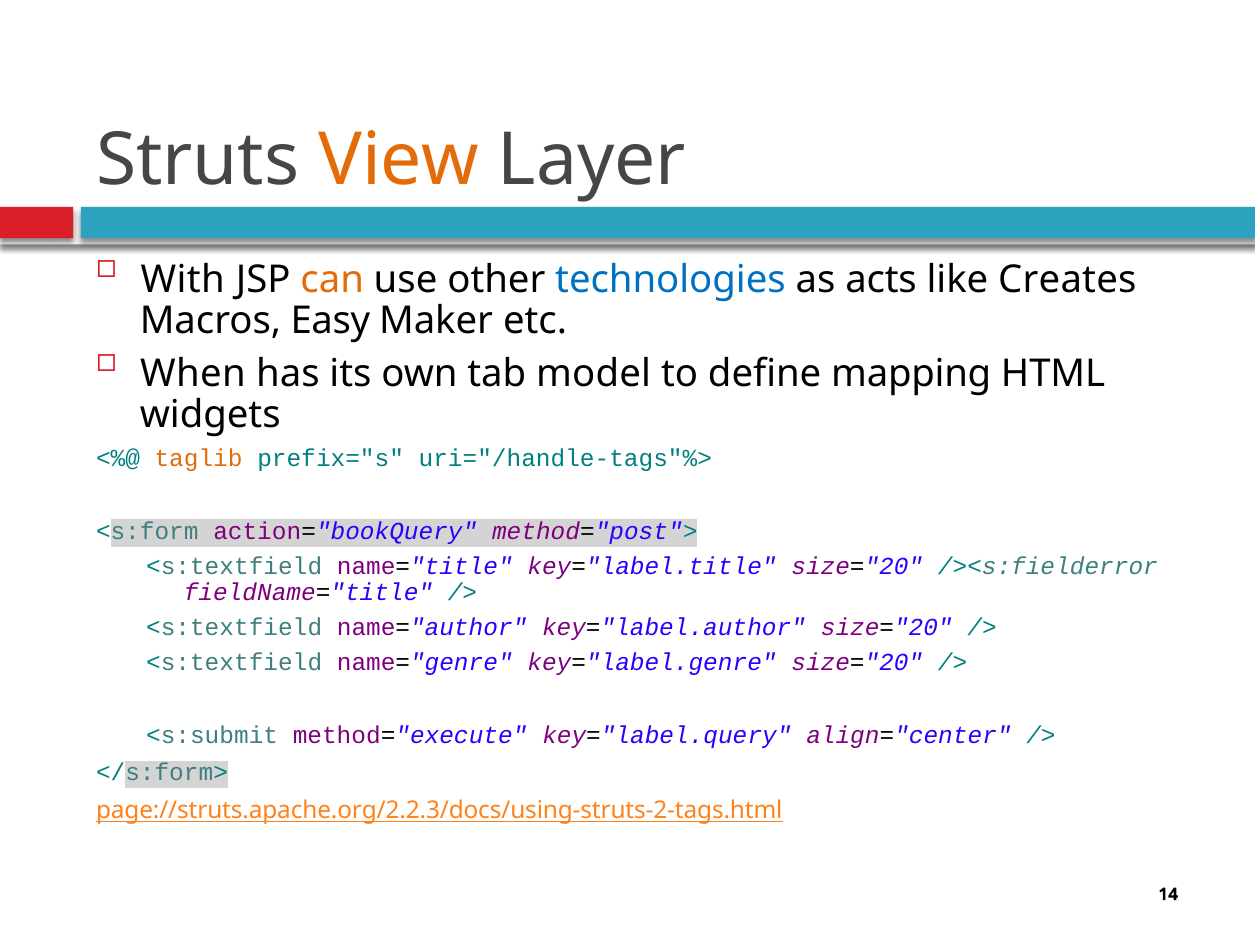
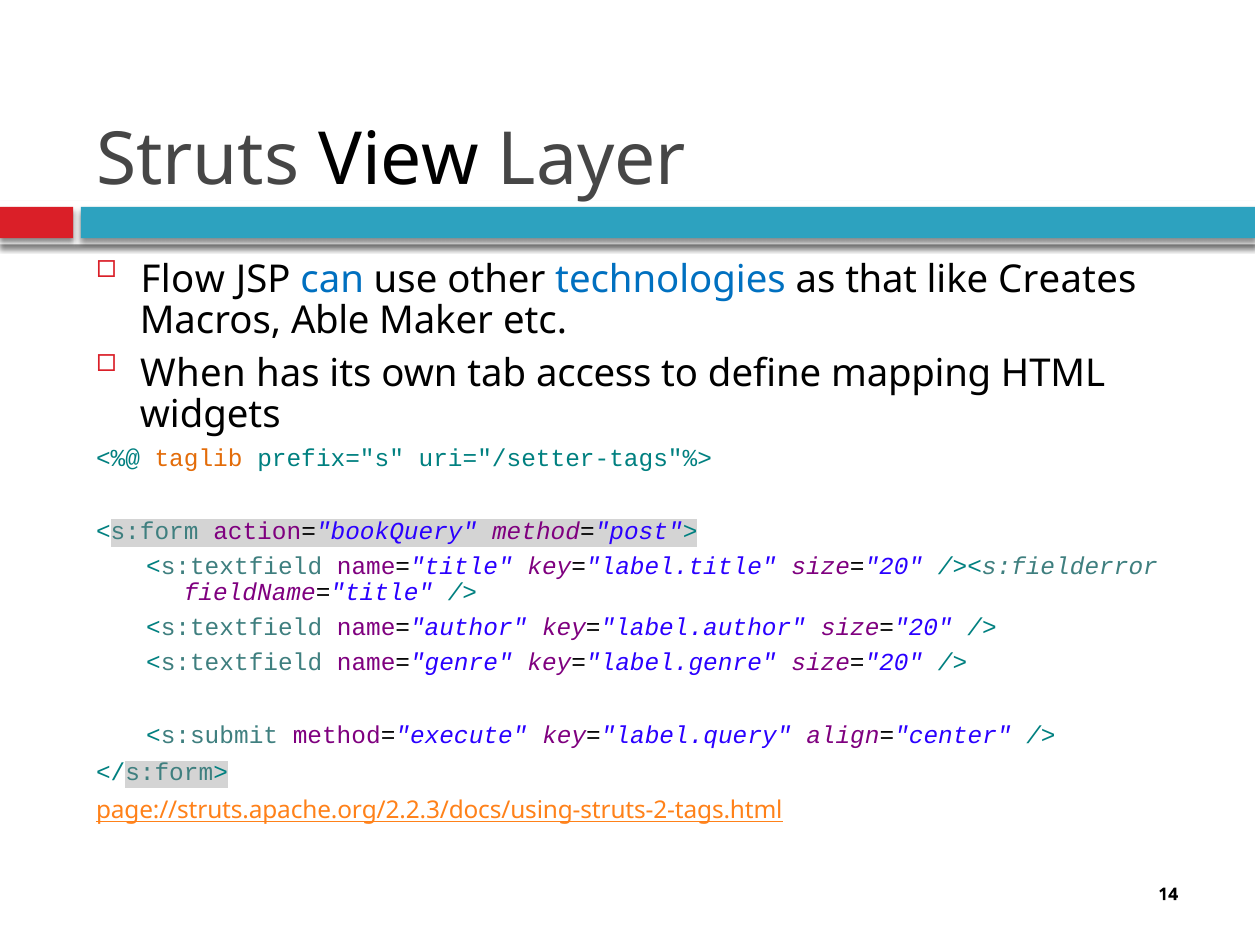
View colour: orange -> black (399, 161)
With: With -> Flow (183, 279)
can colour: orange -> blue (332, 279)
acts: acts -> that (881, 279)
Easy: Easy -> Able (330, 321)
model: model -> access (594, 373)
uri="/handle-tags"%>: uri="/handle-tags"%> -> uri="/setter-tags"%> (565, 458)
